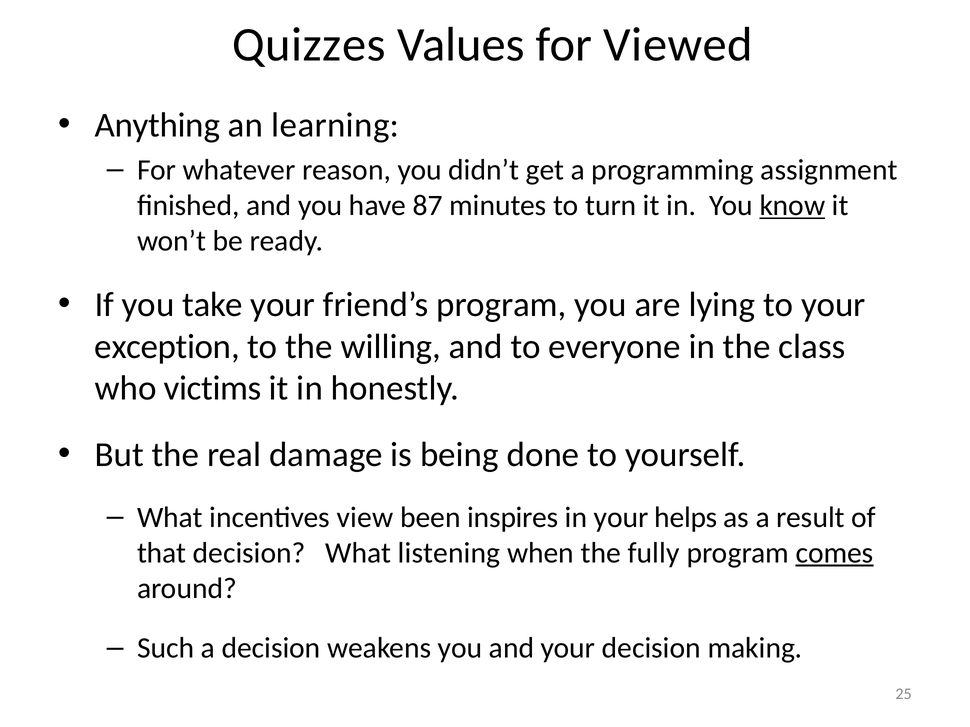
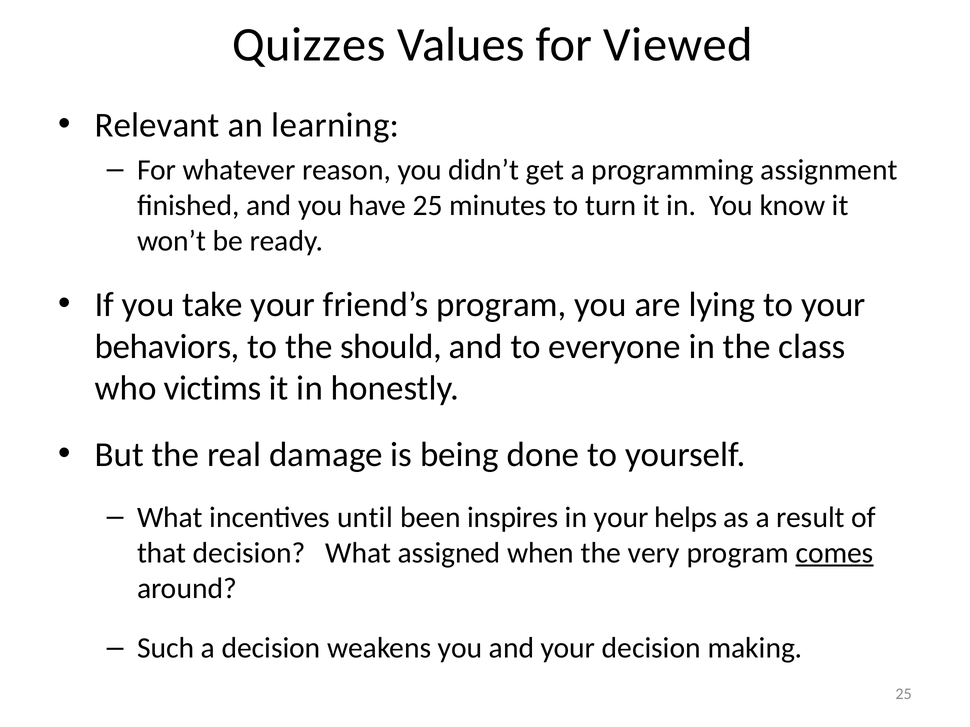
Anything: Anything -> Relevant (157, 125)
have 87: 87 -> 25 (428, 206)
know underline: present -> none (792, 206)
exception: exception -> behaviors (167, 347)
willing: willing -> should (391, 347)
view: view -> until (365, 518)
listening: listening -> assigned (449, 553)
fully: fully -> very (654, 553)
